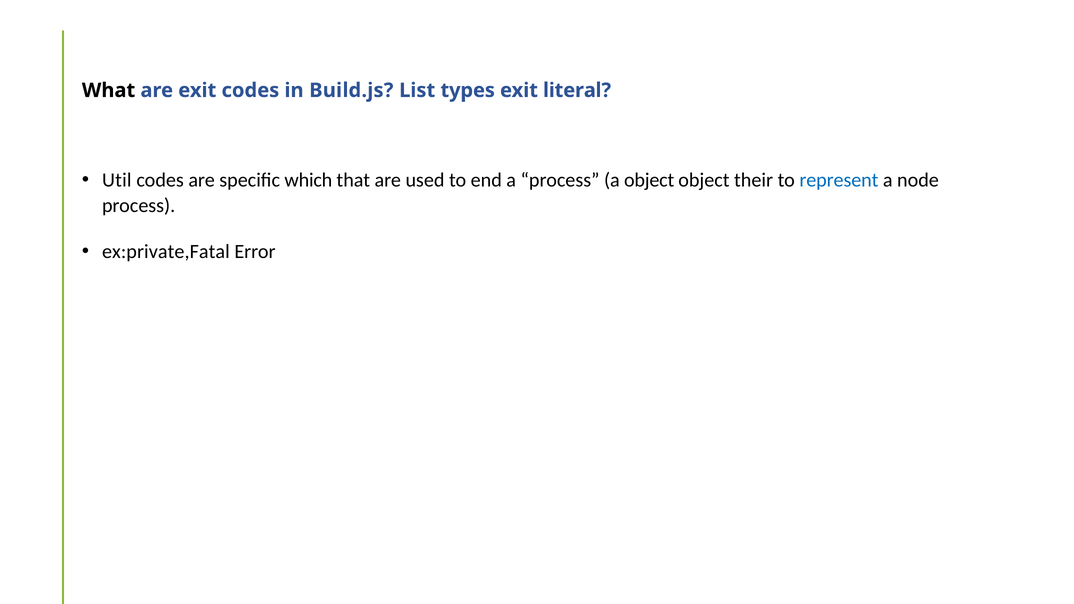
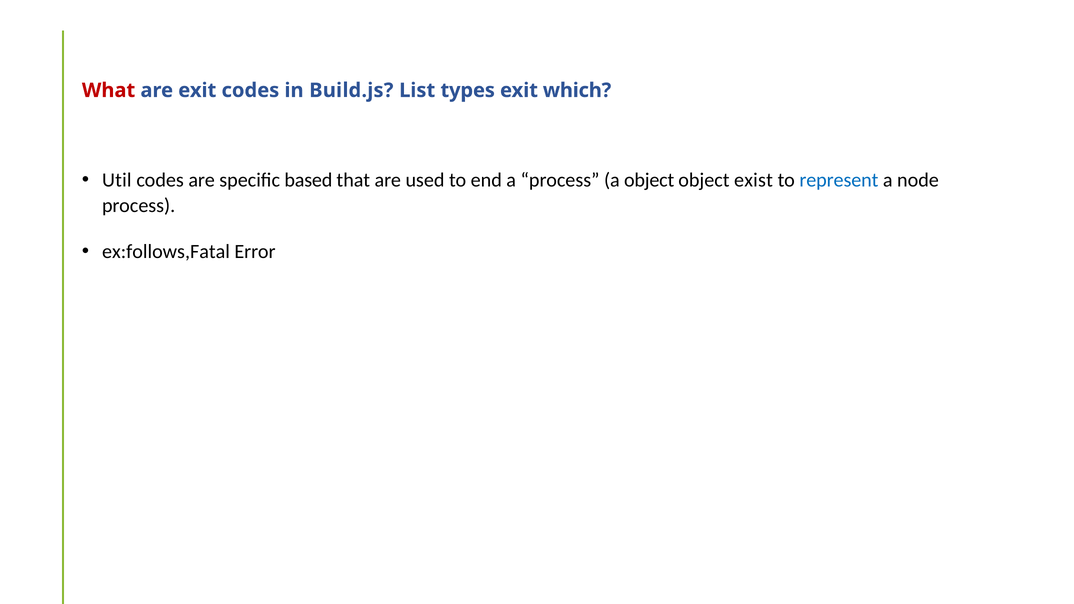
What colour: black -> red (109, 90)
literal: literal -> which (577, 90)
which: which -> based (308, 180)
their: their -> exist (753, 180)
ex:private,Fatal: ex:private,Fatal -> ex:follows,Fatal (166, 252)
